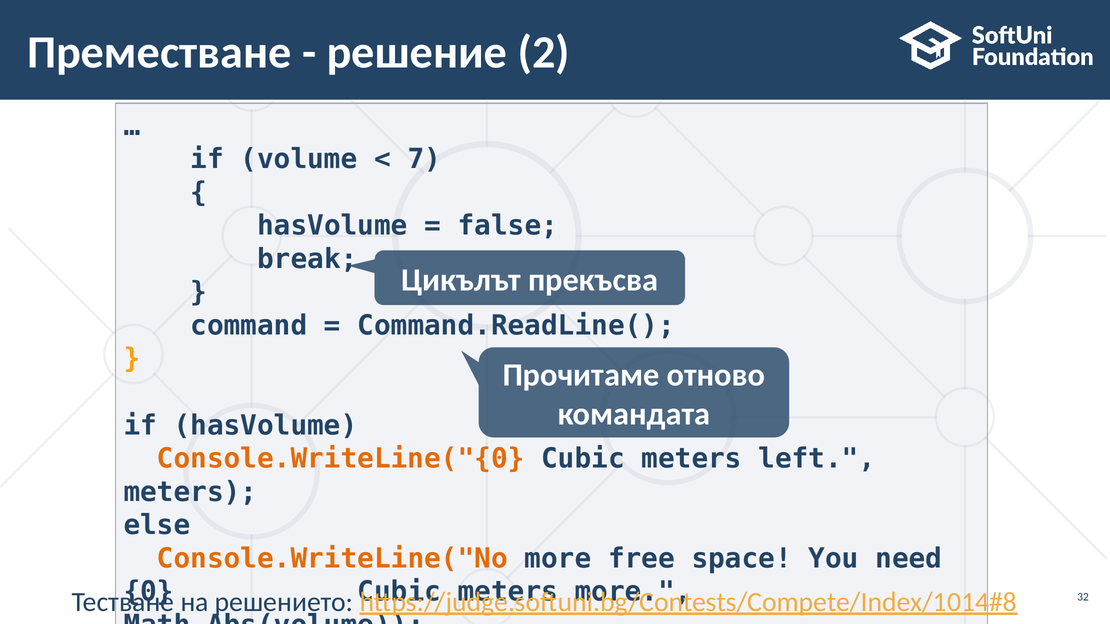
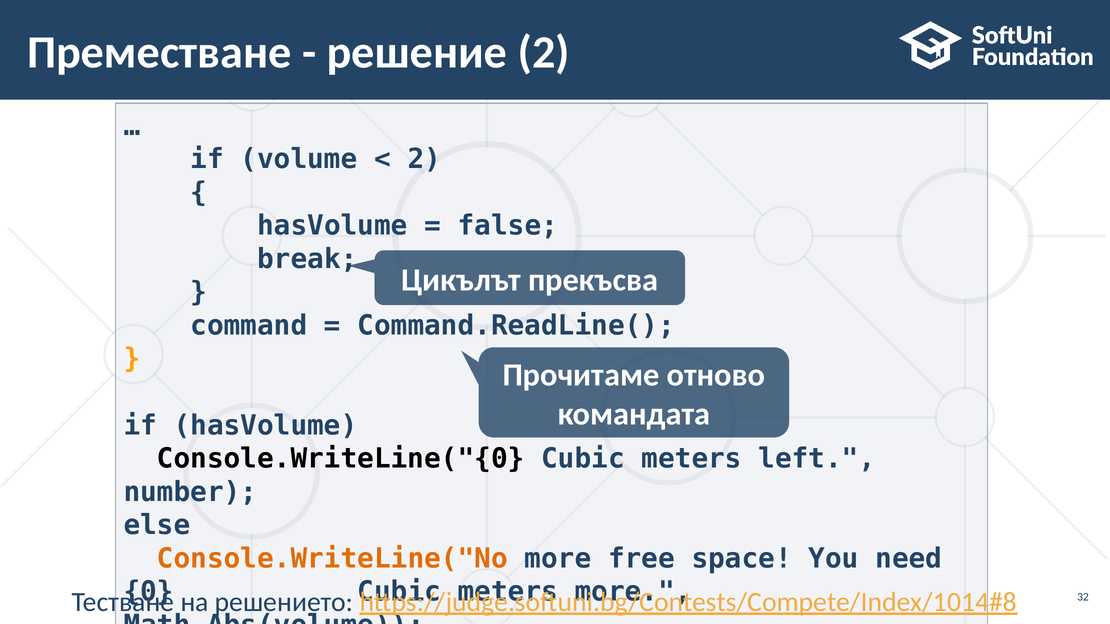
7: 7 -> 2 (424, 159)
Console.WriteLine("{0 colour: orange -> black (341, 459)
meters: meters -> number (190, 492)
